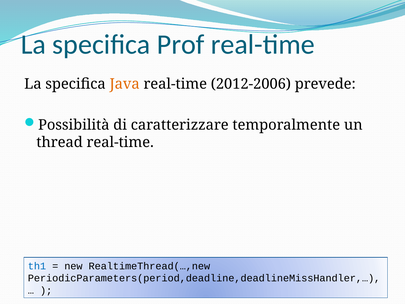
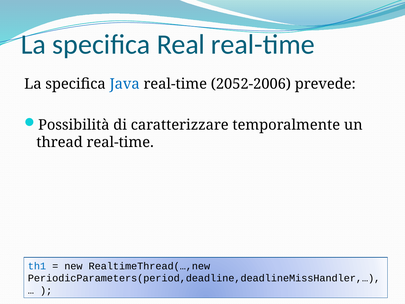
Prof: Prof -> Real (181, 45)
Java colour: orange -> blue (125, 84)
2012-2006: 2012-2006 -> 2052-2006 (251, 84)
